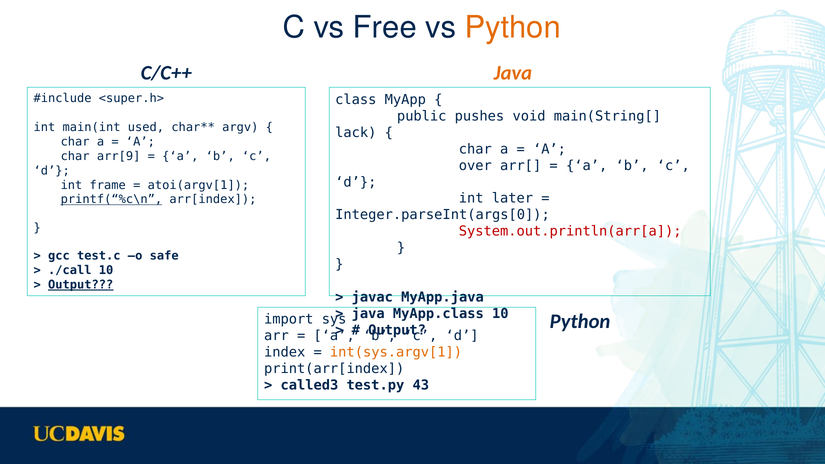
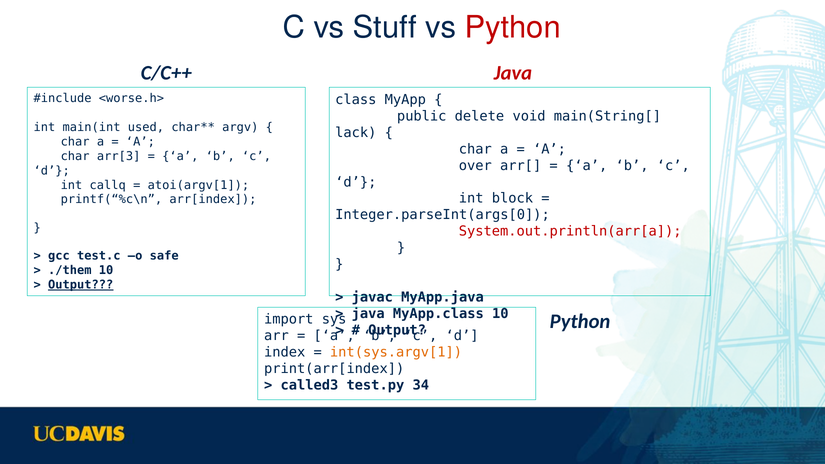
Free: Free -> Stuff (385, 28)
Python colour: orange -> red (513, 28)
Java colour: orange -> red (513, 73)
<super.h>: <super.h> -> <worse.h> (131, 98)
pushes: pushes -> delete (479, 116)
arr[9: arr[9 -> arr[3 (119, 156)
frame: frame -> callq (108, 185)
later: later -> block (512, 198)
printf(“%c\n underline: present -> none (111, 200)
./call: ./call -> ./them (70, 270)
43: 43 -> 34 (421, 385)
